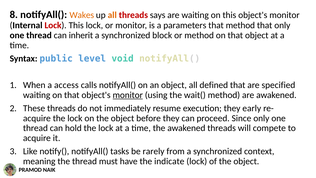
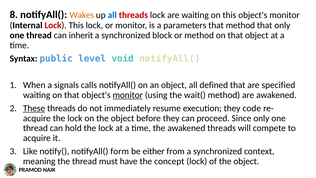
all colour: orange -> blue (112, 15)
threads says: says -> lock (158, 15)
access: access -> signals (66, 85)
These underline: none -> present (34, 108)
early: early -> code (252, 108)
tasks: tasks -> form (120, 151)
rarely: rarely -> either (154, 151)
indicate: indicate -> concept (169, 161)
